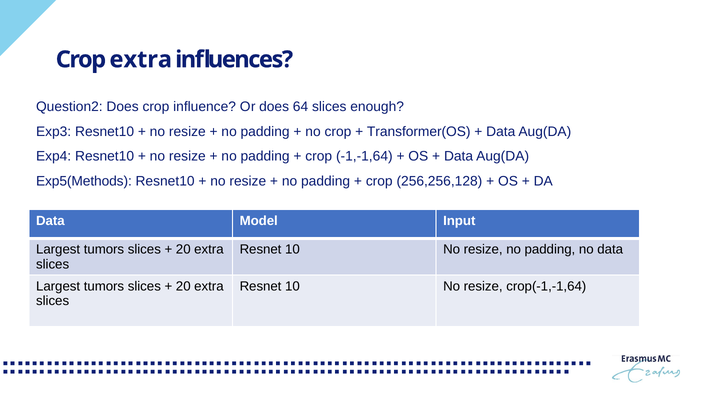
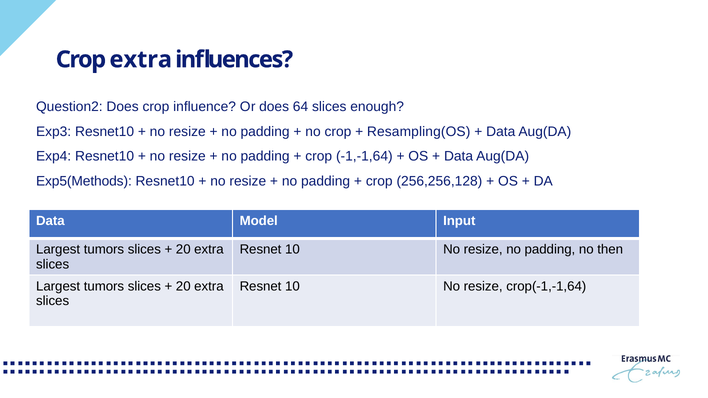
Transformer(OS: Transformer(OS -> Resampling(OS (419, 132)
no data: data -> then (610, 250)
